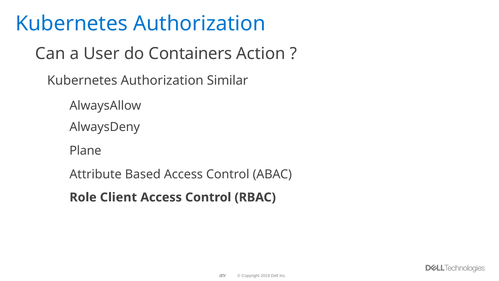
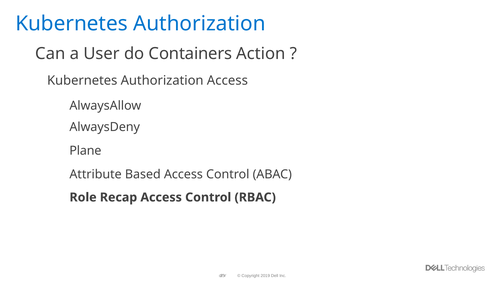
Authorization Similar: Similar -> Access (227, 80)
Client: Client -> Recap (119, 197)
